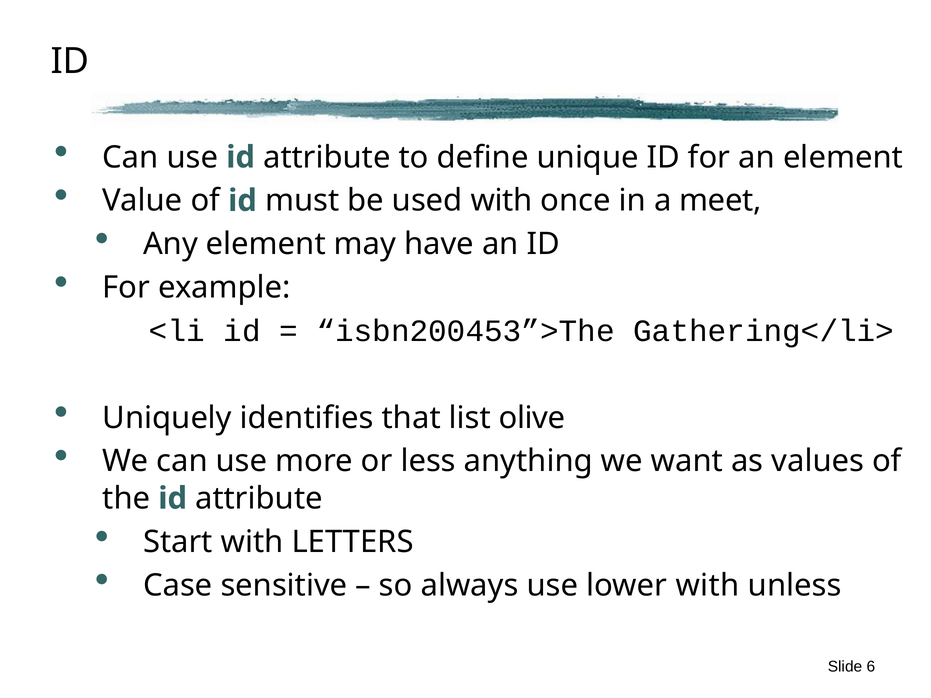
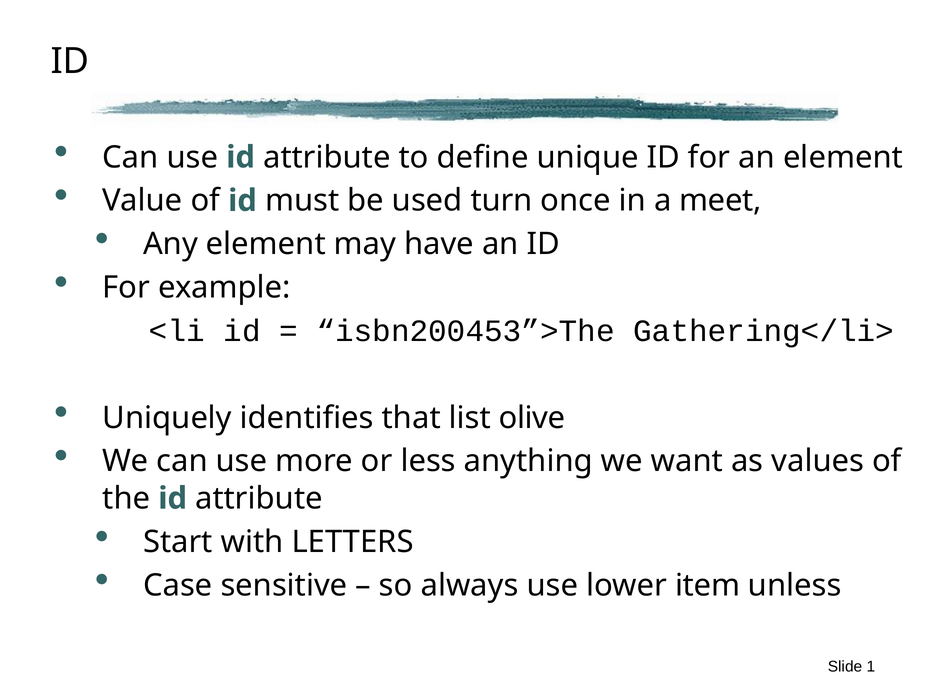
used with: with -> turn (502, 201)
lower with: with -> item (708, 585)
6: 6 -> 1 (871, 667)
